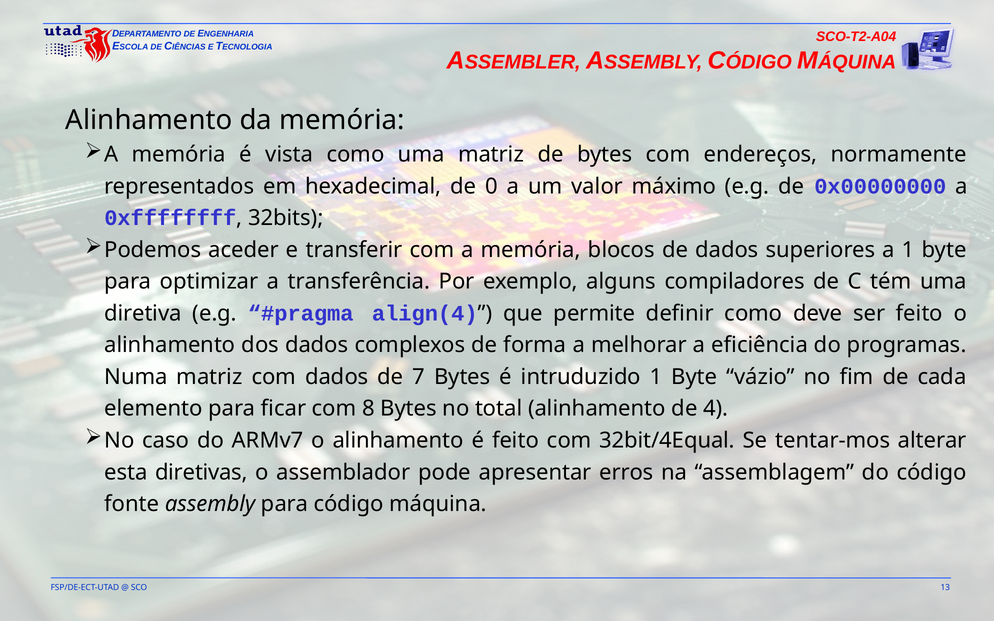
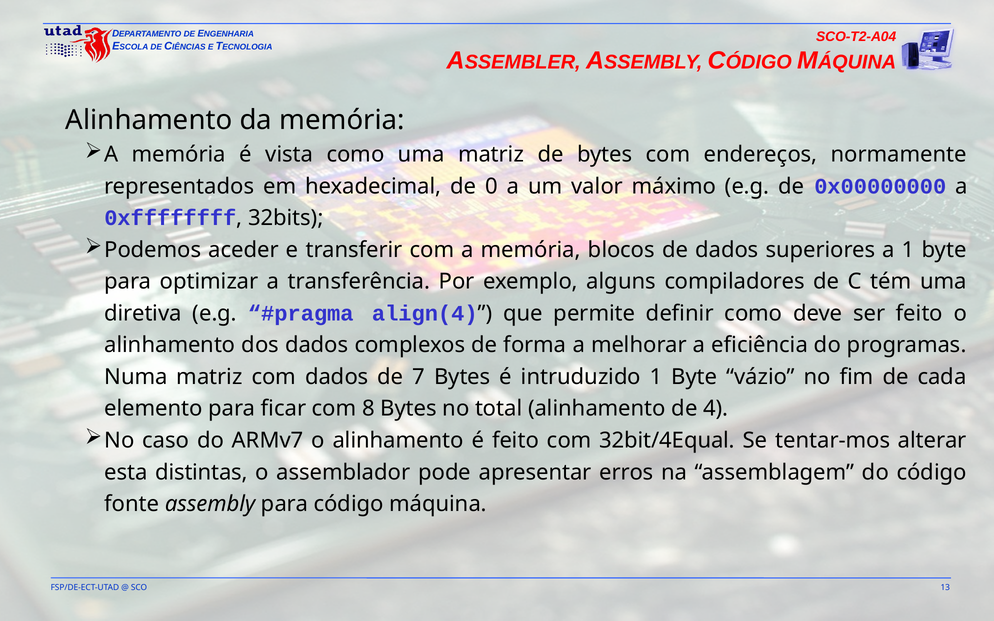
diretivas: diretivas -> distintas (201, 472)
